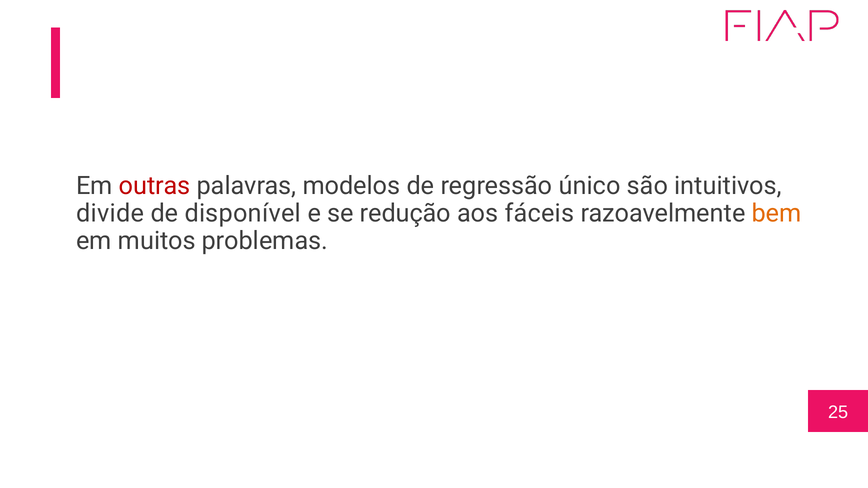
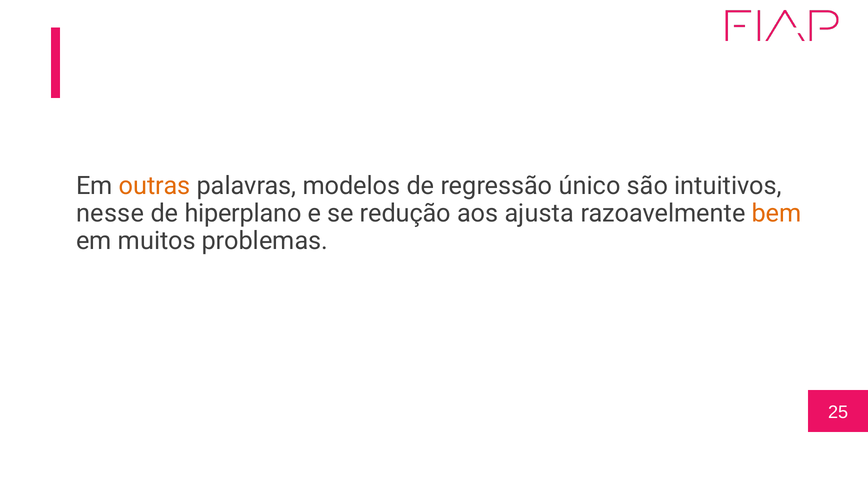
outras colour: red -> orange (155, 186)
divide: divide -> nesse (110, 214)
disponível: disponível -> hiperplano (243, 214)
fáceis: fáceis -> ajusta (539, 214)
